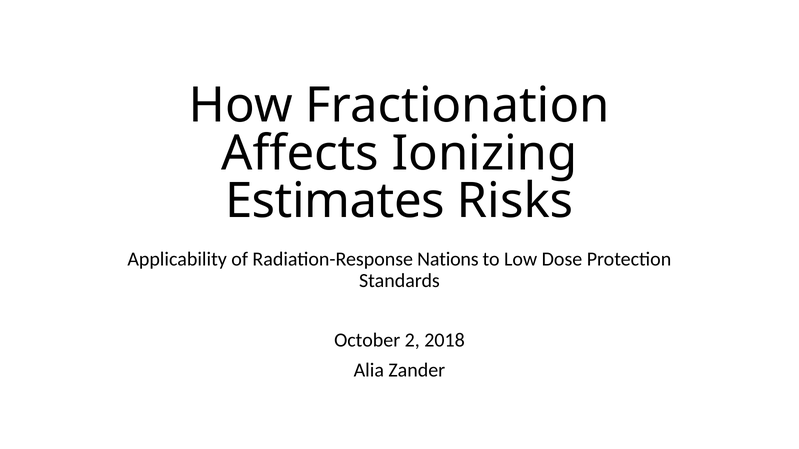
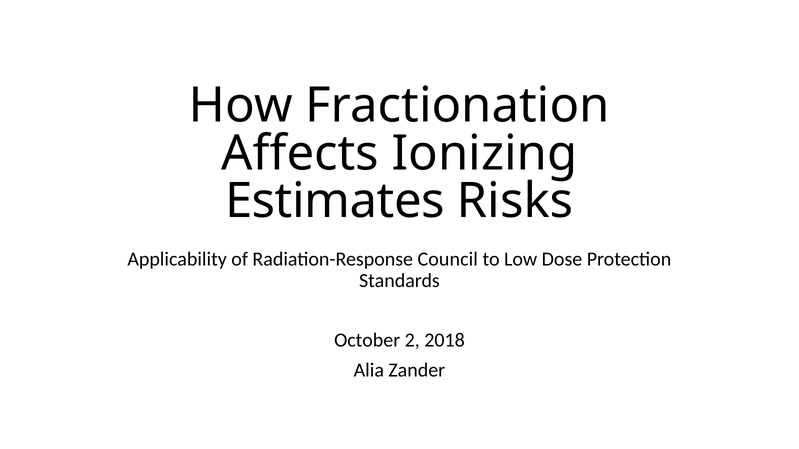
Nations: Nations -> Council (448, 259)
